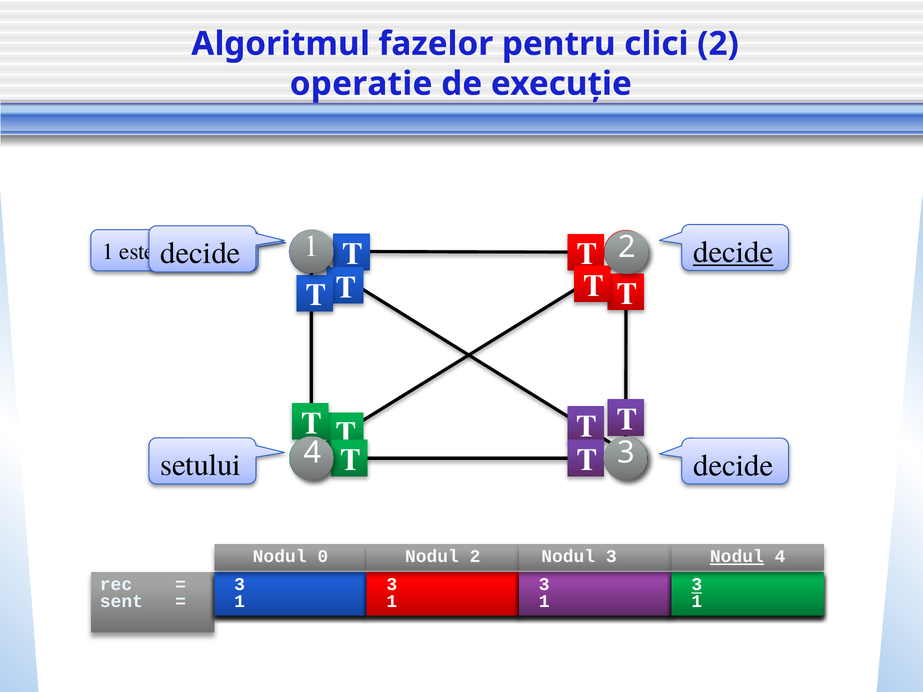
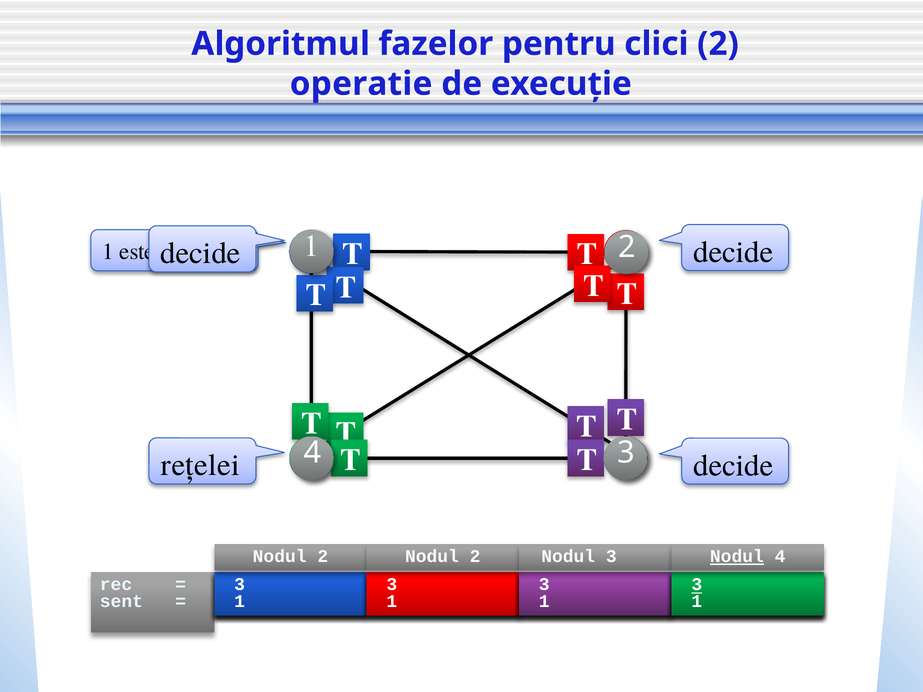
decide underline: present -> none (733, 252)
setului: setului -> rețelei (200, 465)
0: 0 -> 2 (323, 557)
